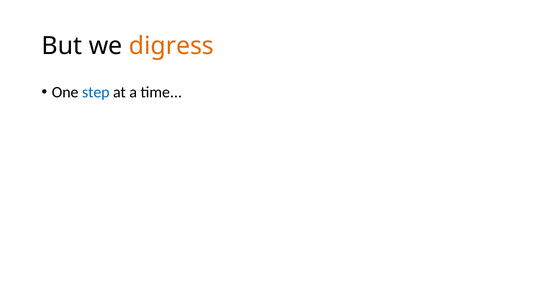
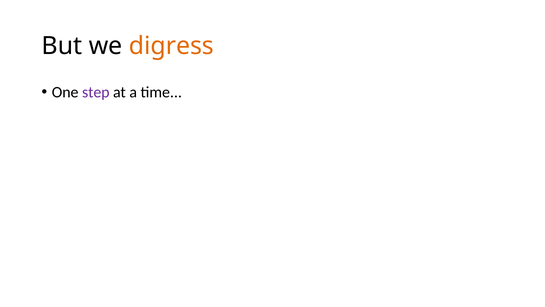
step colour: blue -> purple (96, 92)
